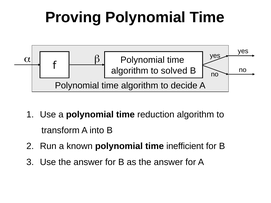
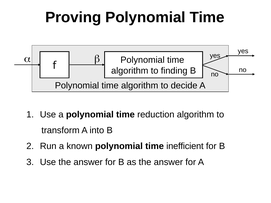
solved: solved -> finding (174, 71)
